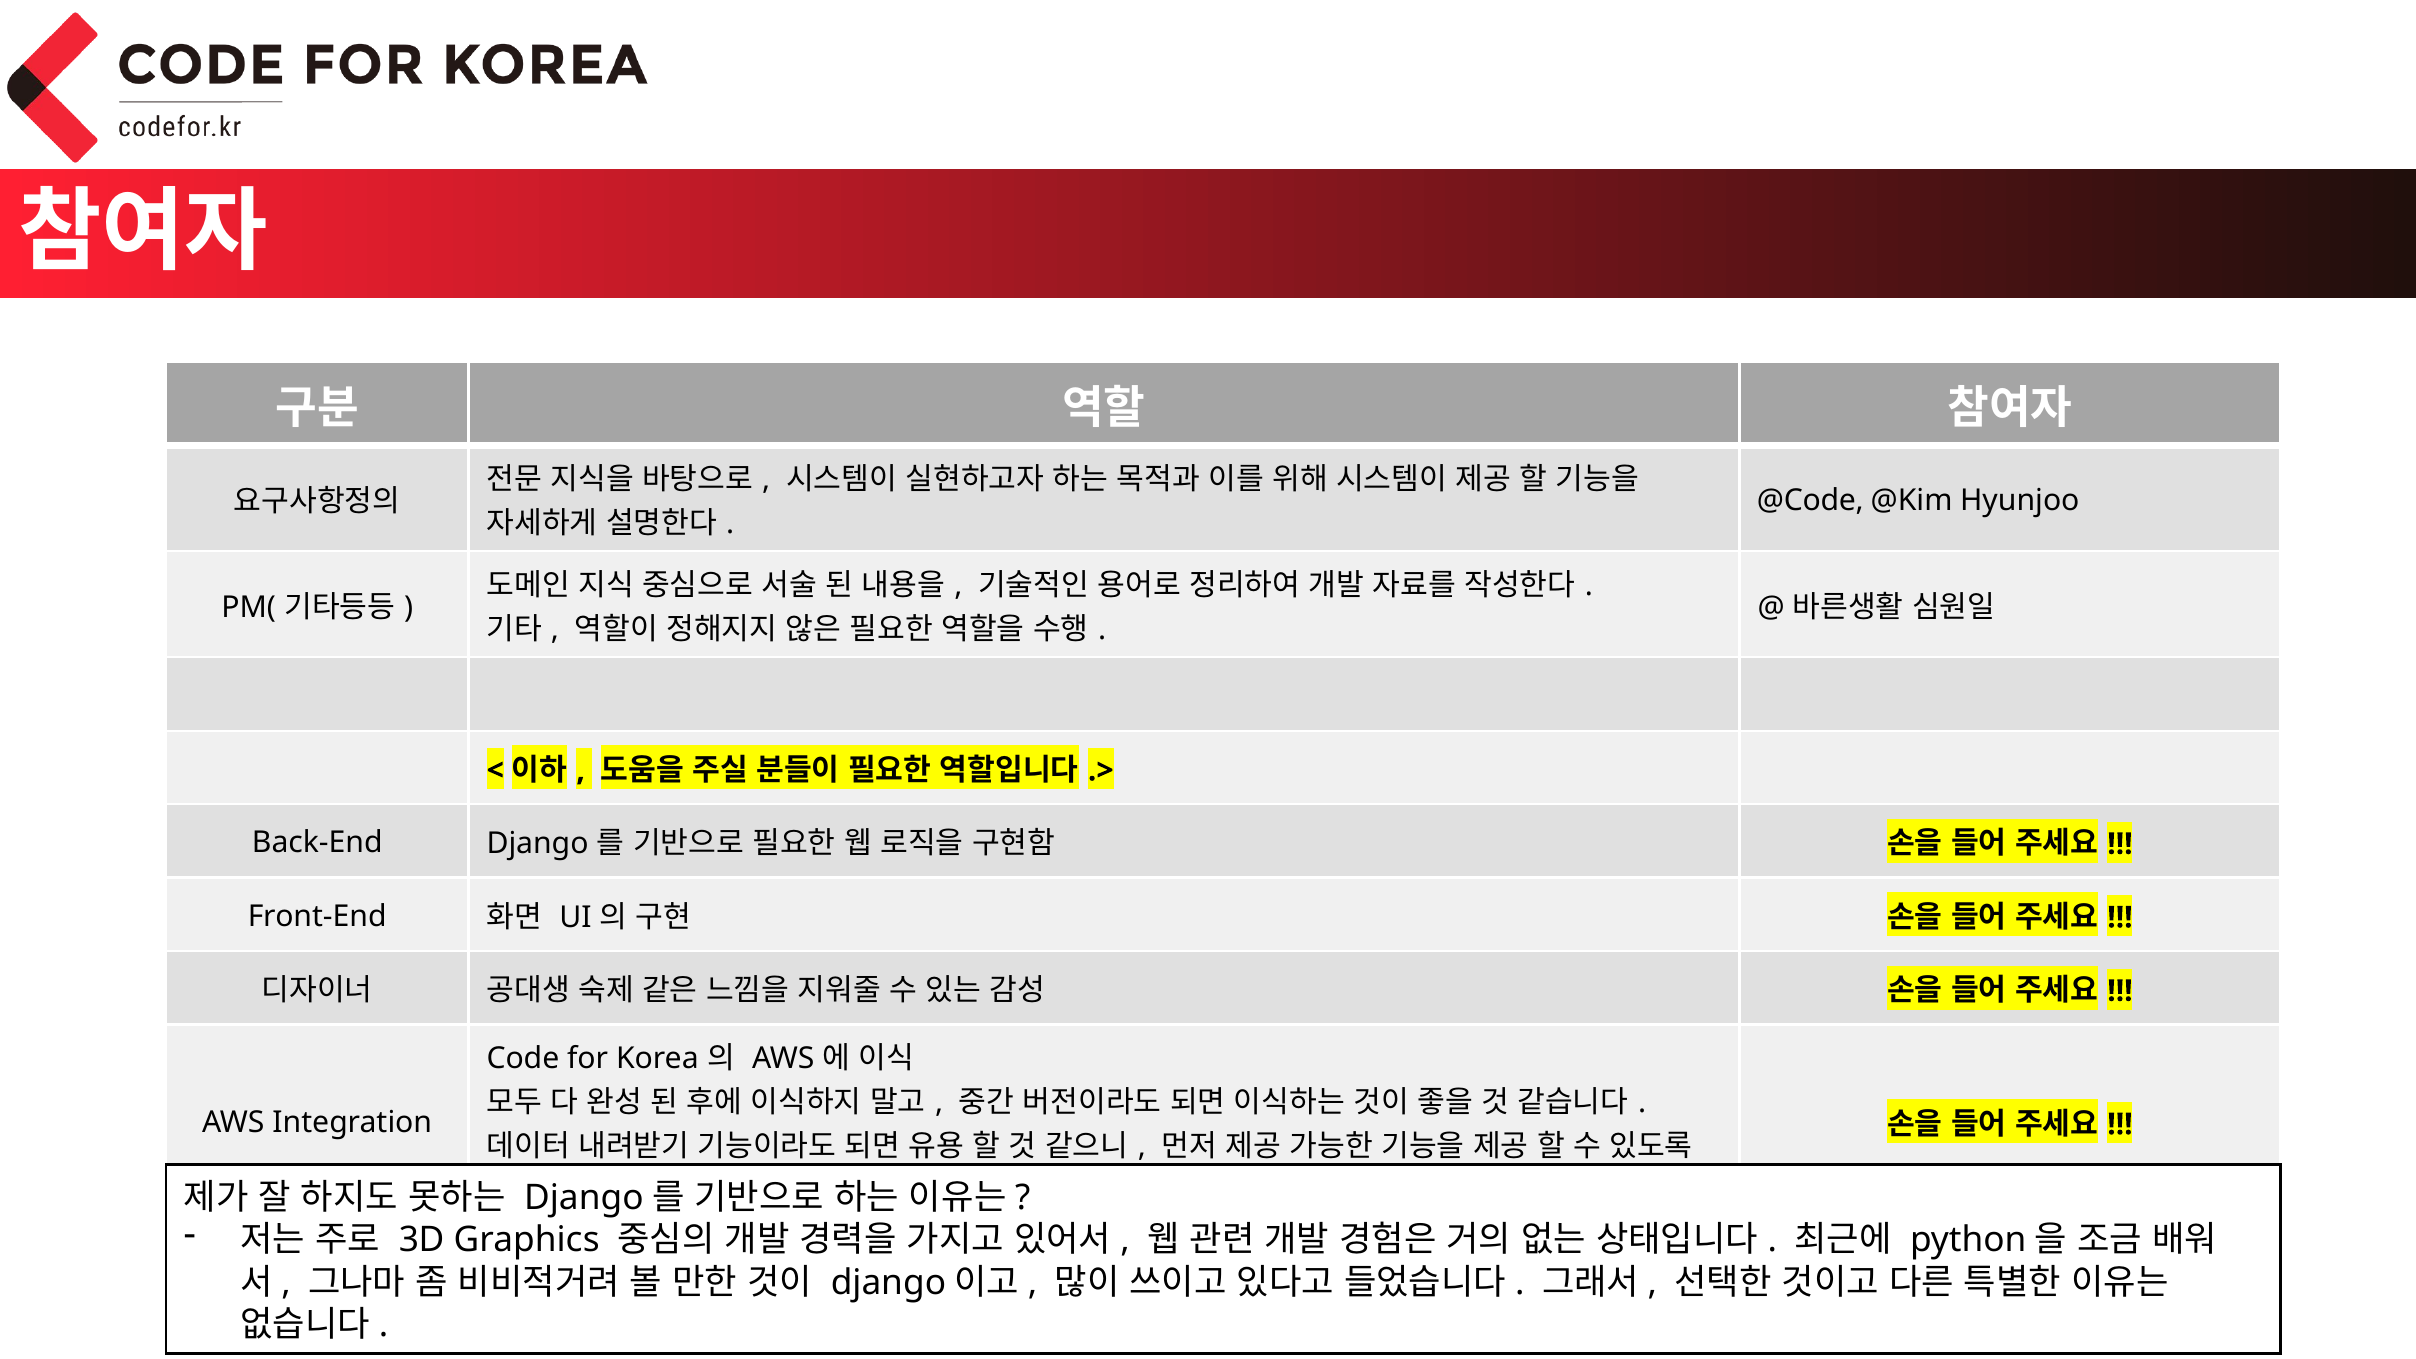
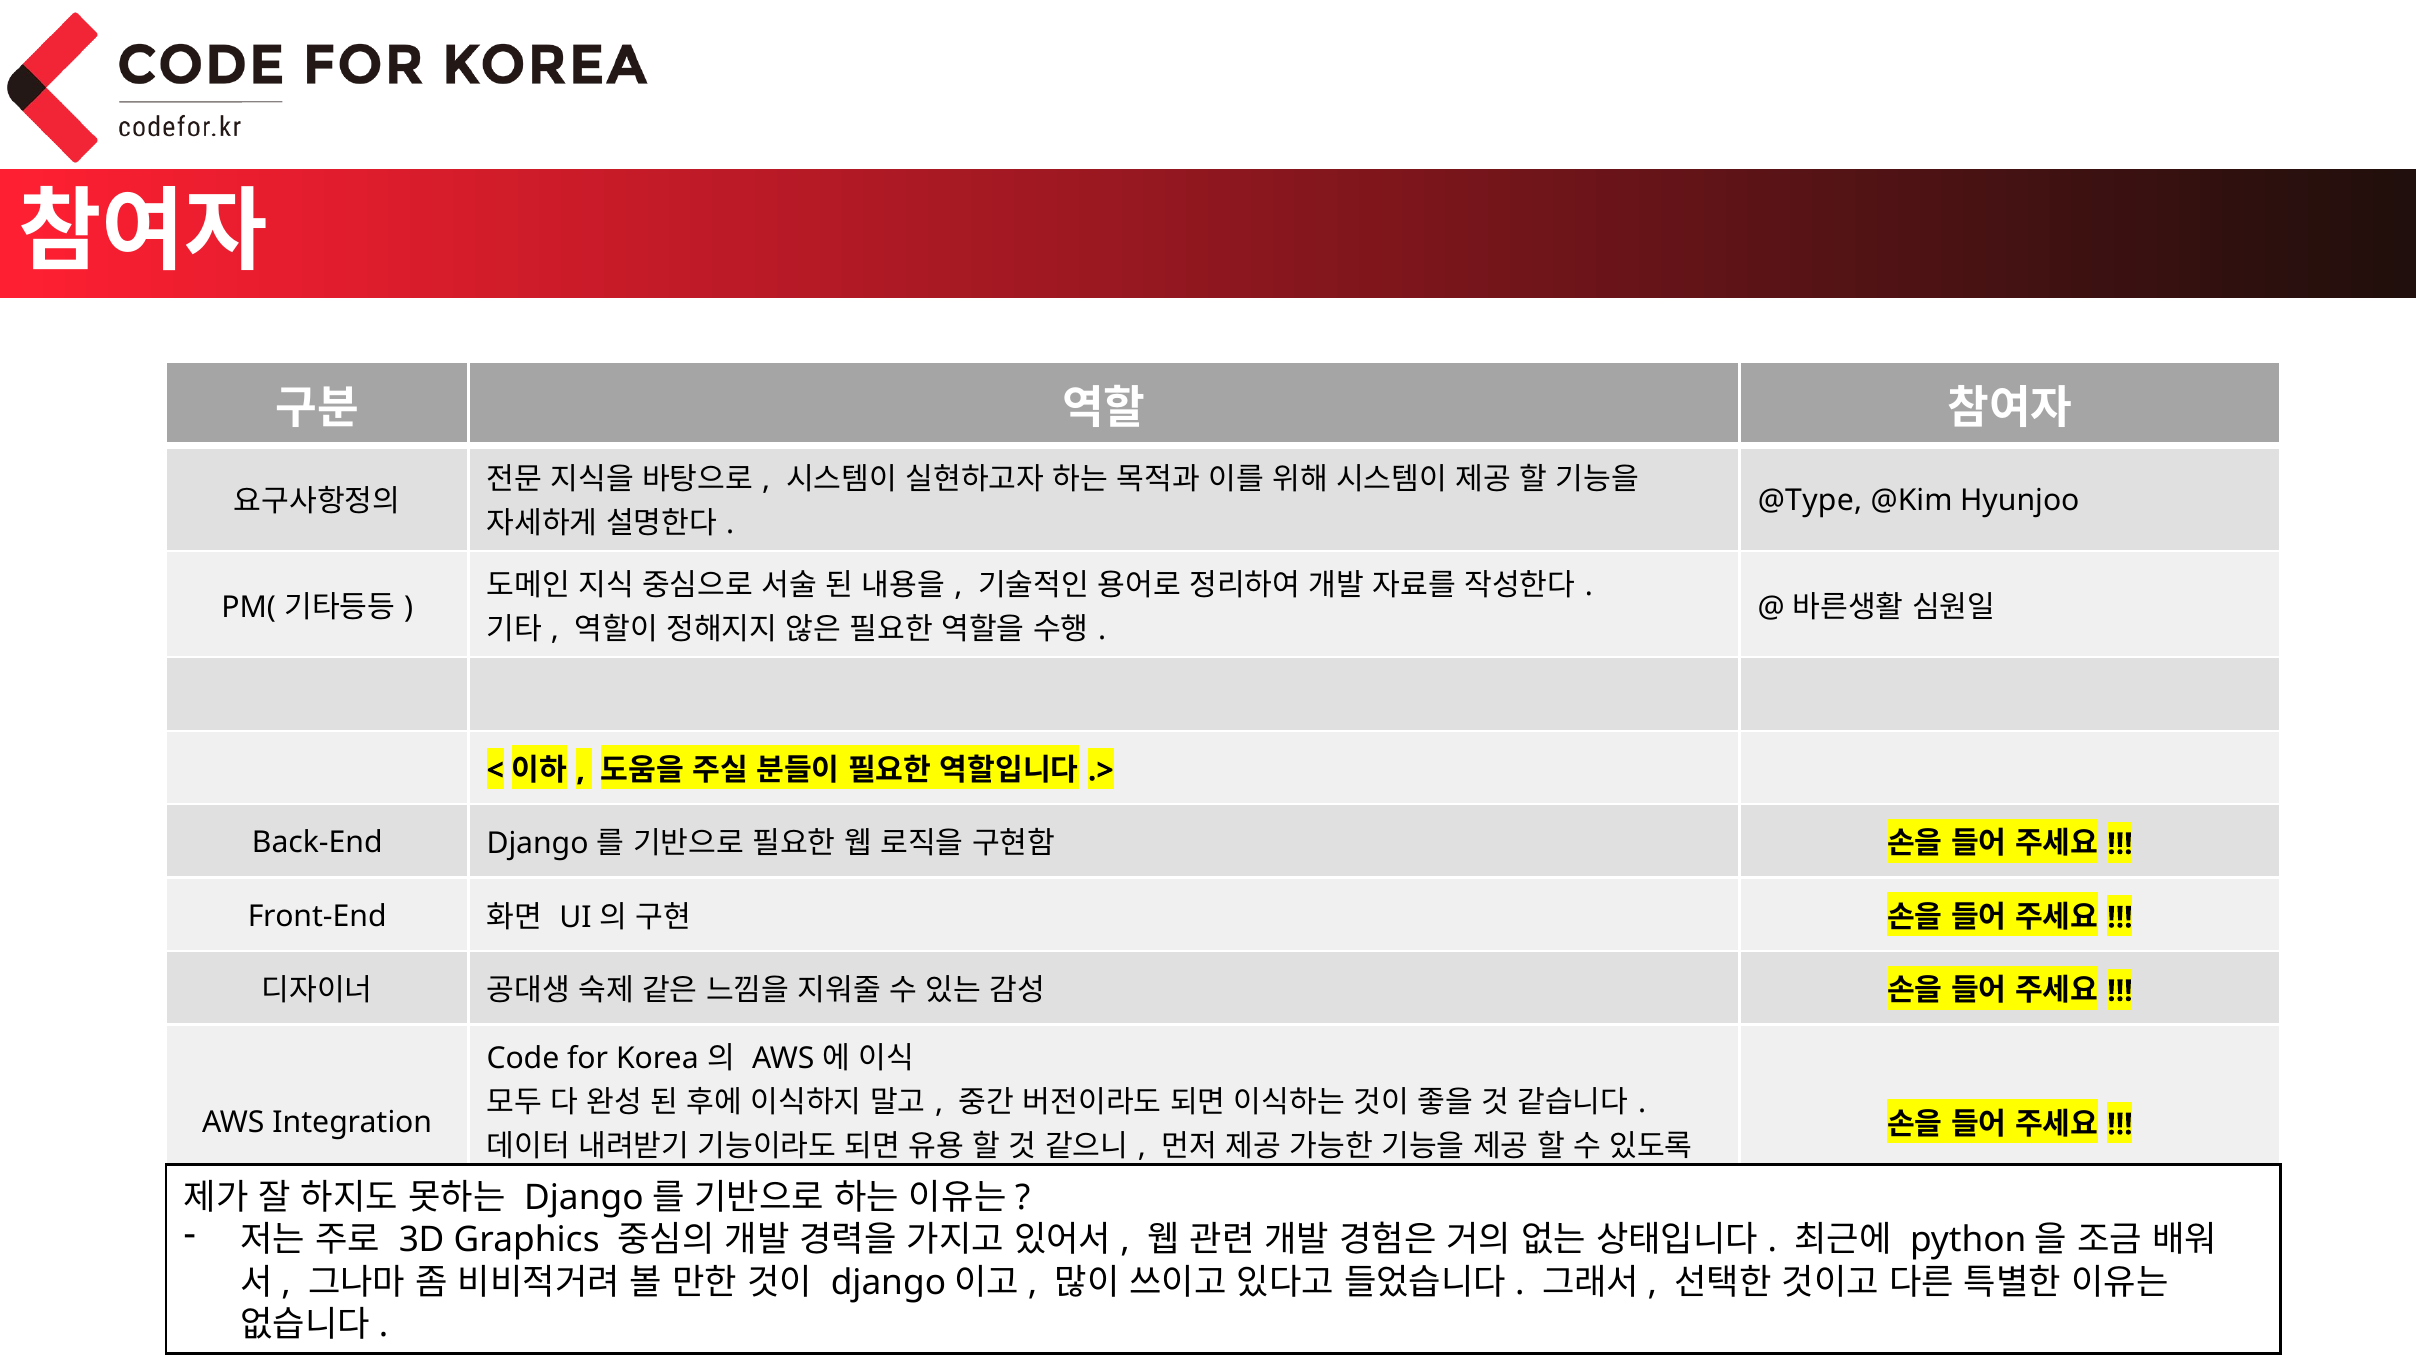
@Code: @Code -> @Type (1810, 500)
